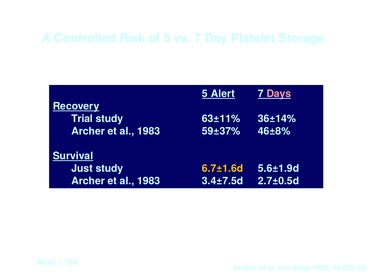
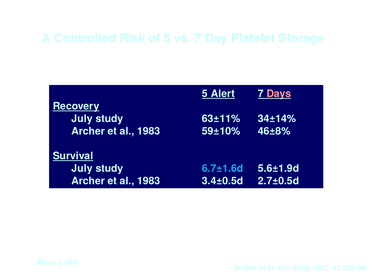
Trial: Trial -> July (82, 119)
36±14%: 36±14% -> 34±14% (277, 119)
59±37%: 59±37% -> 59±10% (221, 131)
Just: Just -> July (82, 168)
6.7±1.6d colour: yellow -> light blue (223, 168)
3.4±7.5d: 3.4±7.5d -> 3.4±0.5d (223, 181)
